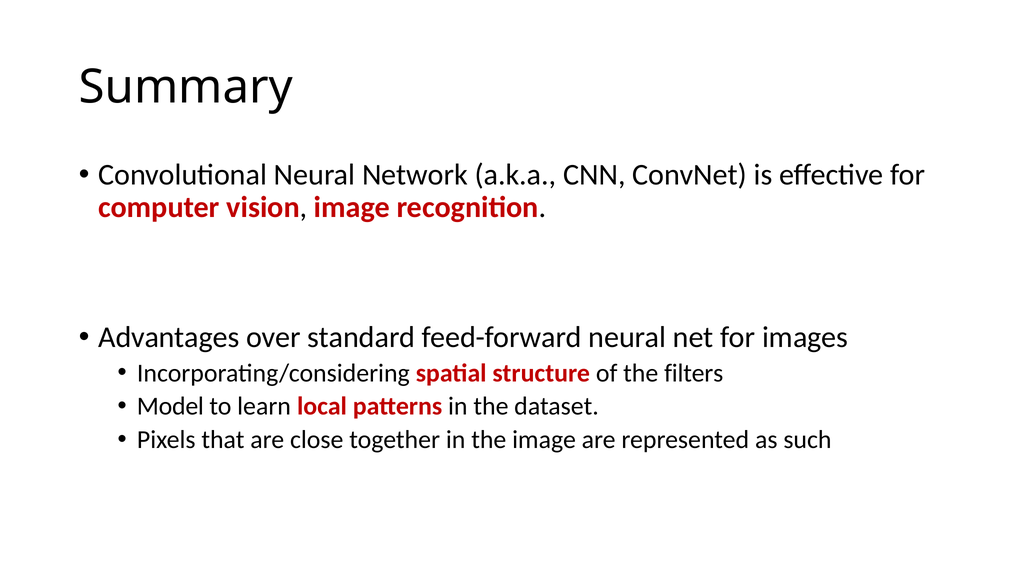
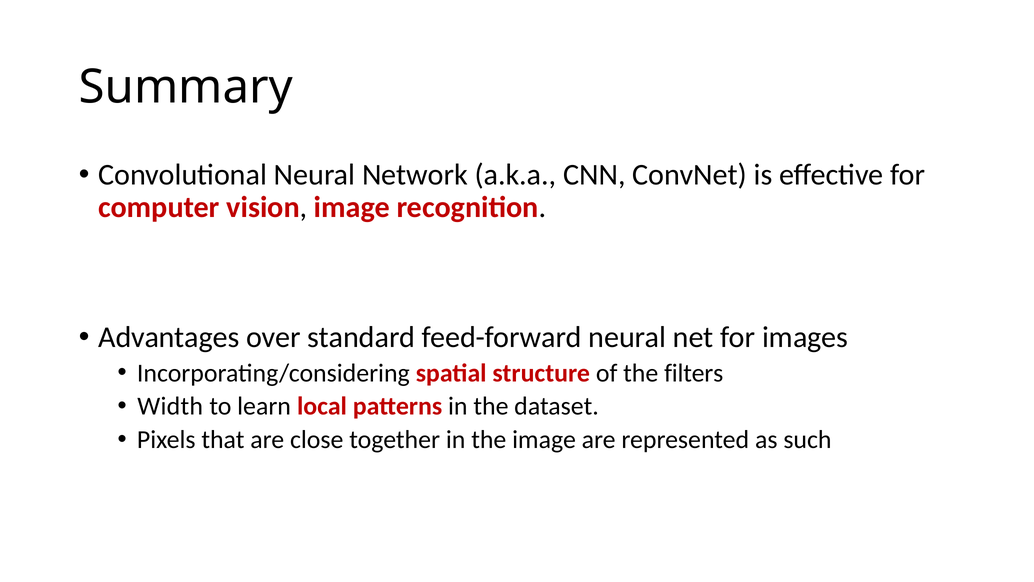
Model: Model -> Width (170, 406)
